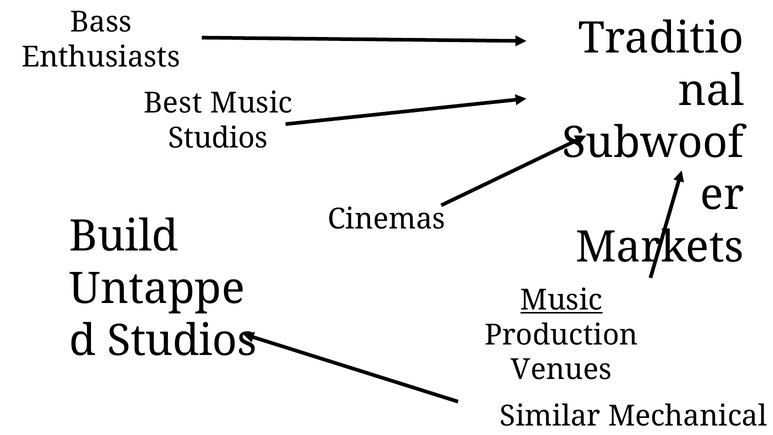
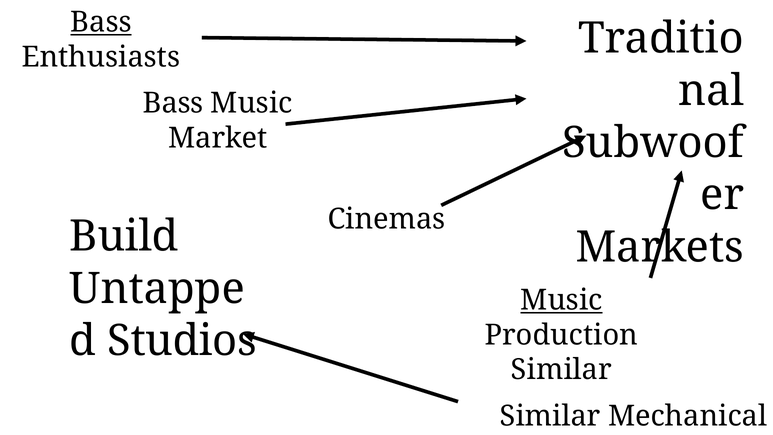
Bass underline: none -> present (101, 22)
Best: Best -> Bass (173, 103)
Studios: Studios -> Market (218, 138)
Venues: Venues -> Similar (561, 370)
